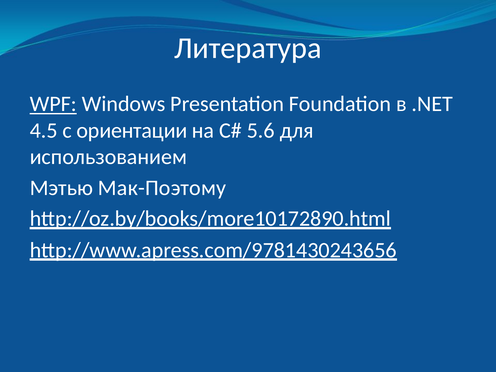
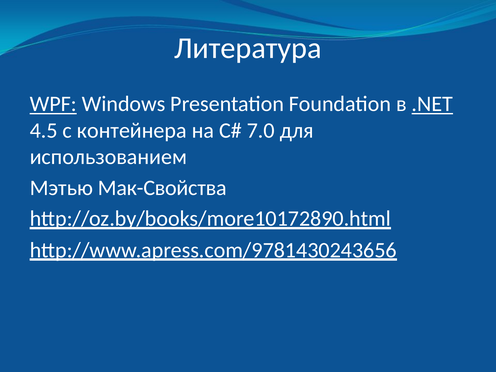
.NET underline: none -> present (432, 104)
ориентации: ориентации -> контейнера (132, 131)
5.6: 5.6 -> 7.0 (261, 131)
Мак-Поэтому: Мак-Поэтому -> Мак-Свойства (162, 188)
